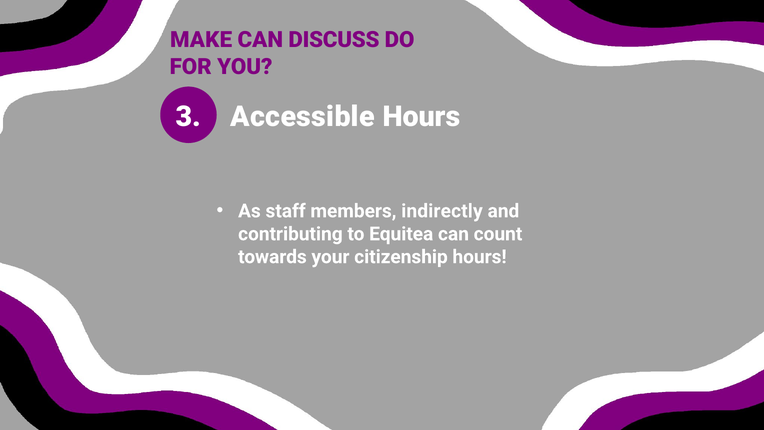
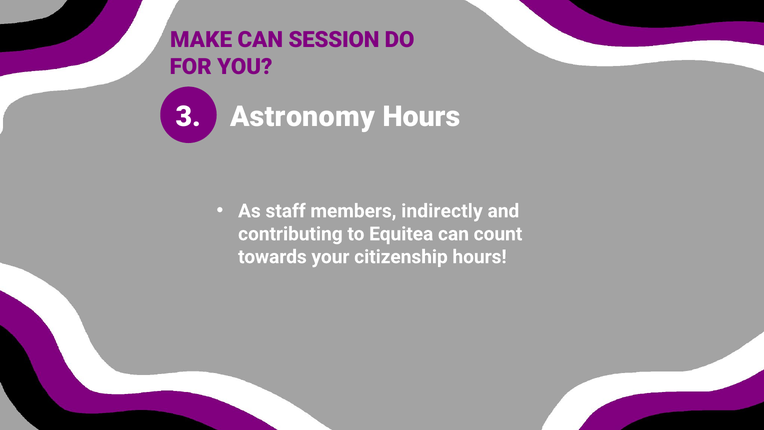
DISCUSS: DISCUSS -> SESSION (334, 40)
Accessible: Accessible -> Astronomy (303, 116)
